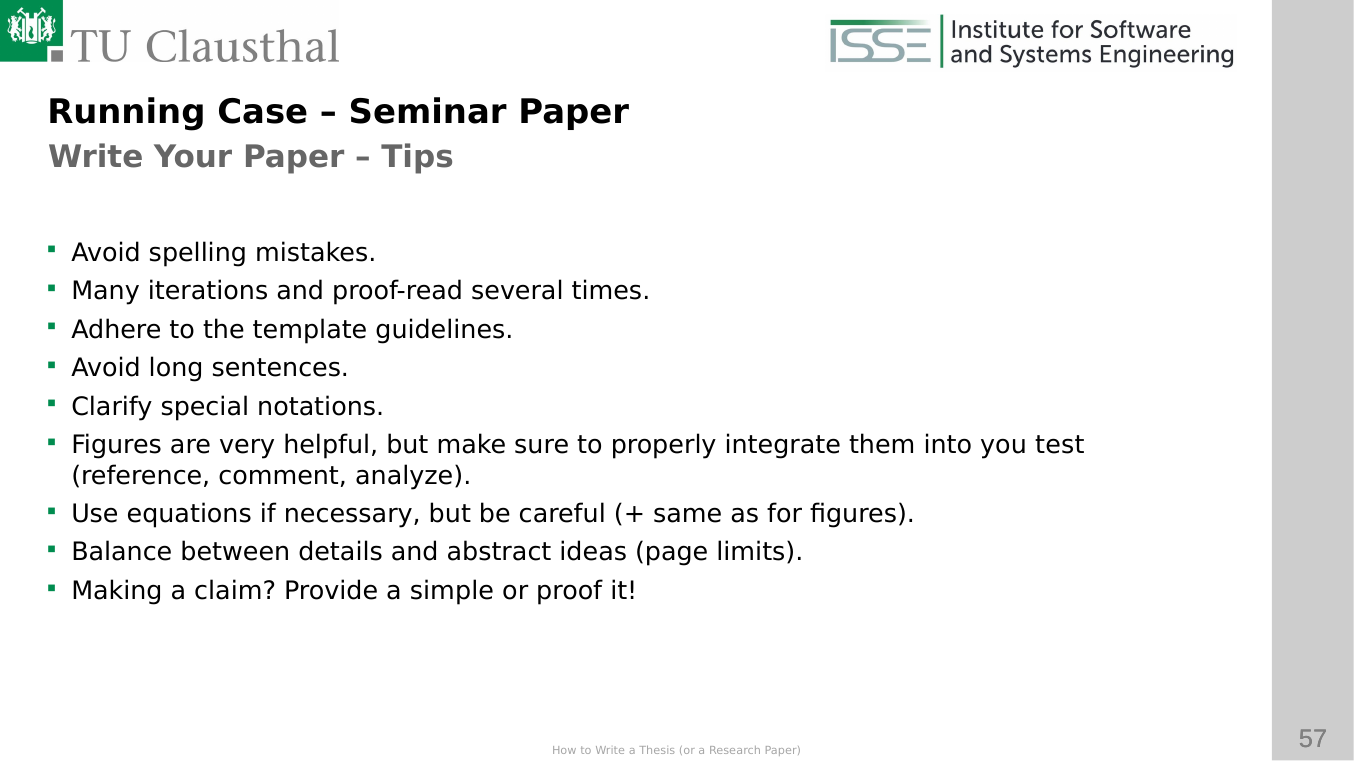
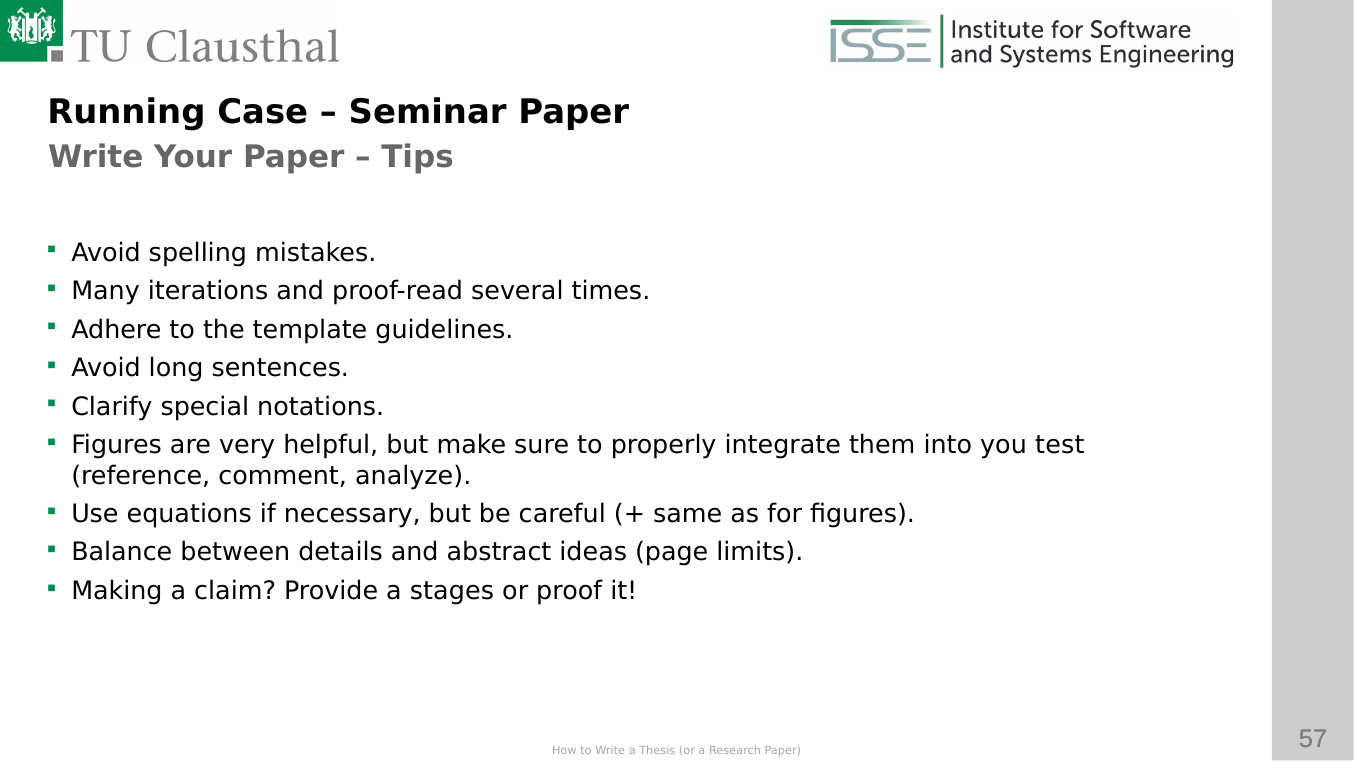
simple: simple -> stages (452, 591)
